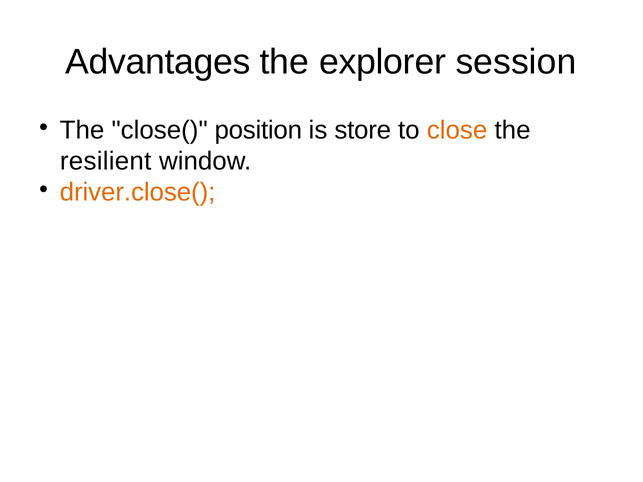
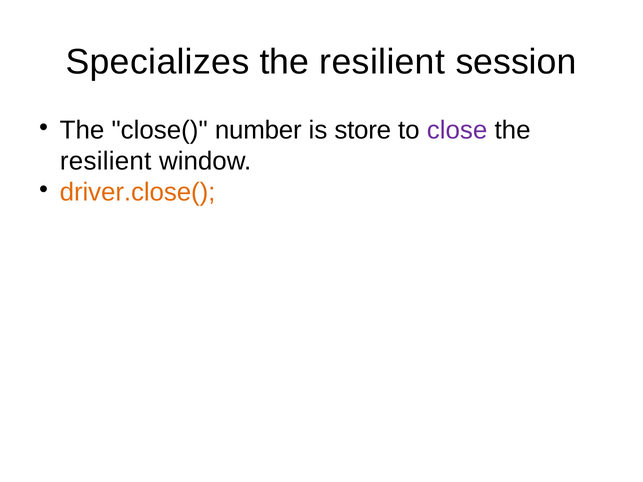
Advantages: Advantages -> Specializes (158, 62)
explorer: explorer -> resilient (382, 62)
position: position -> number (258, 130)
close colour: orange -> purple (457, 130)
